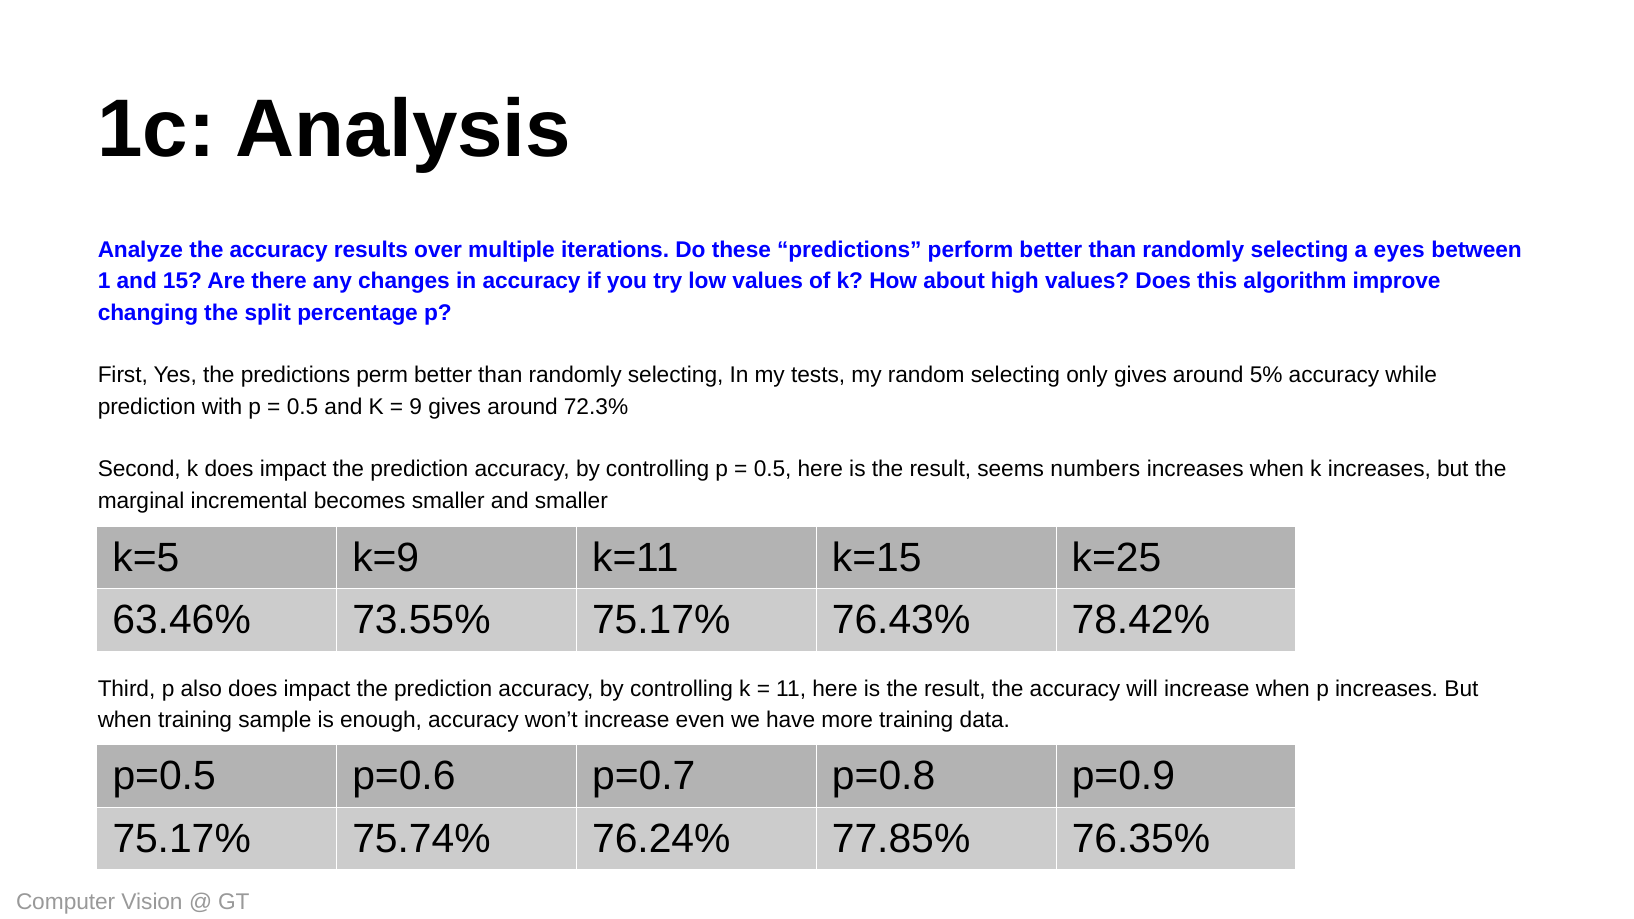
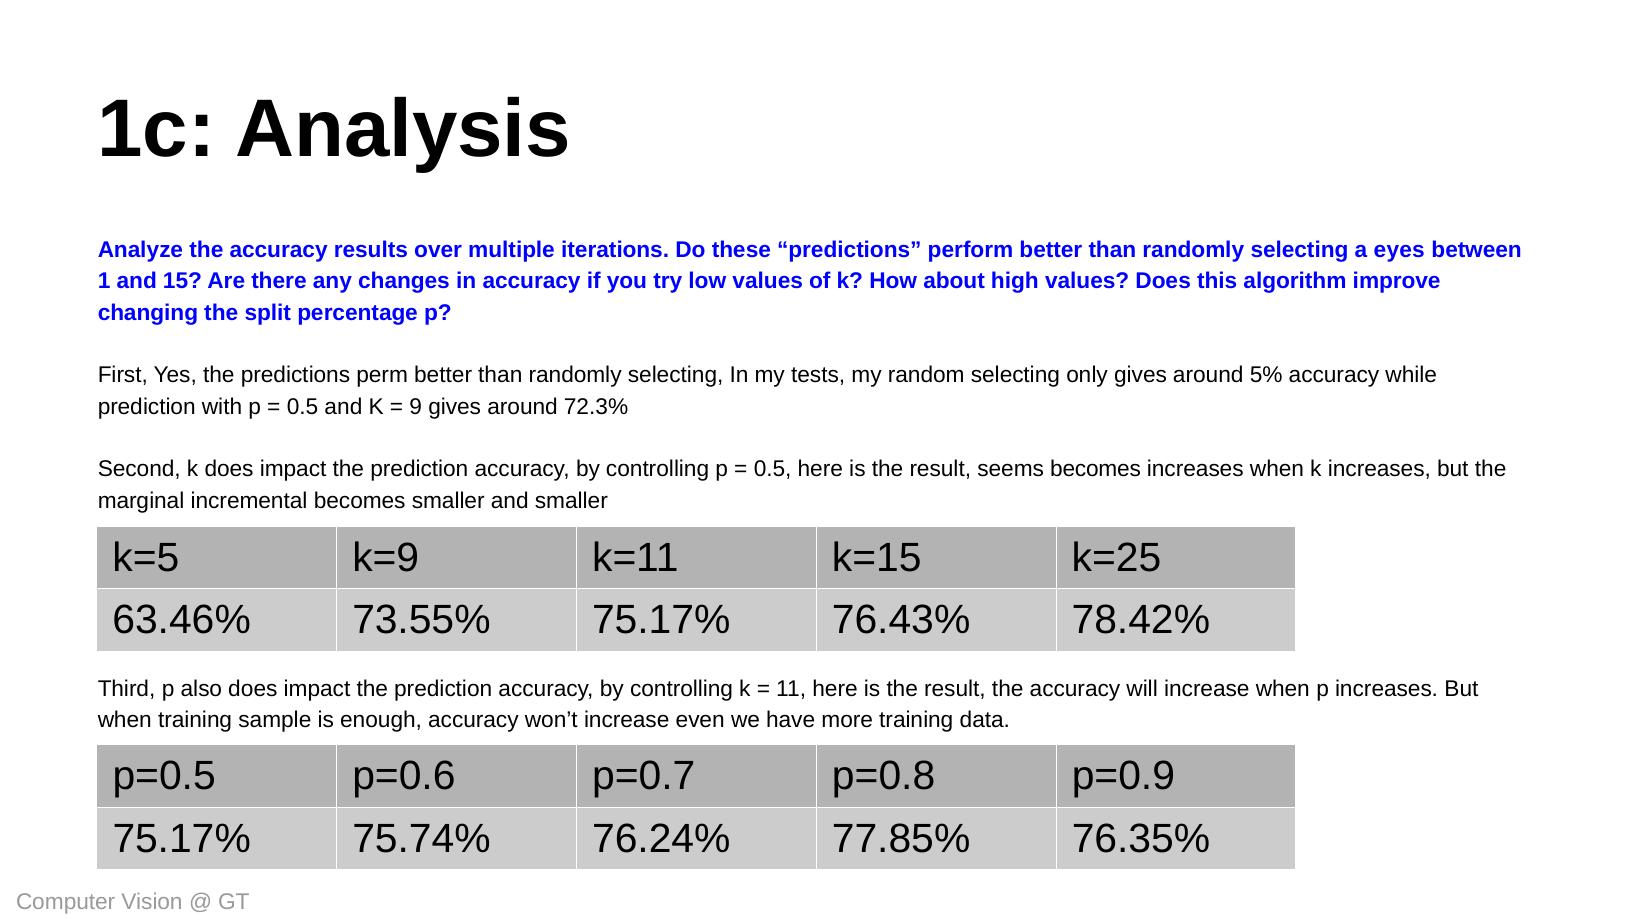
seems numbers: numbers -> becomes (1096, 469)
